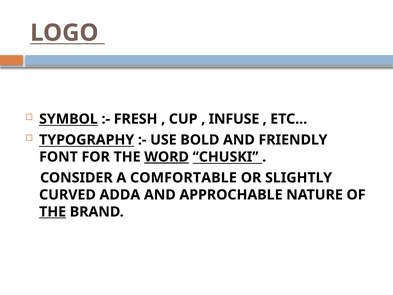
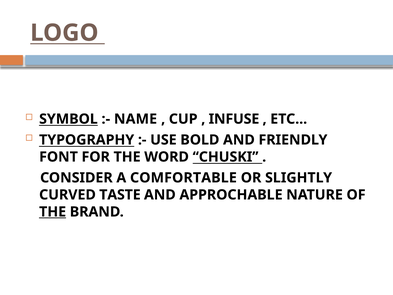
FRESH: FRESH -> NAME (136, 119)
WORD underline: present -> none (167, 157)
ADDA: ADDA -> TASTE (120, 195)
